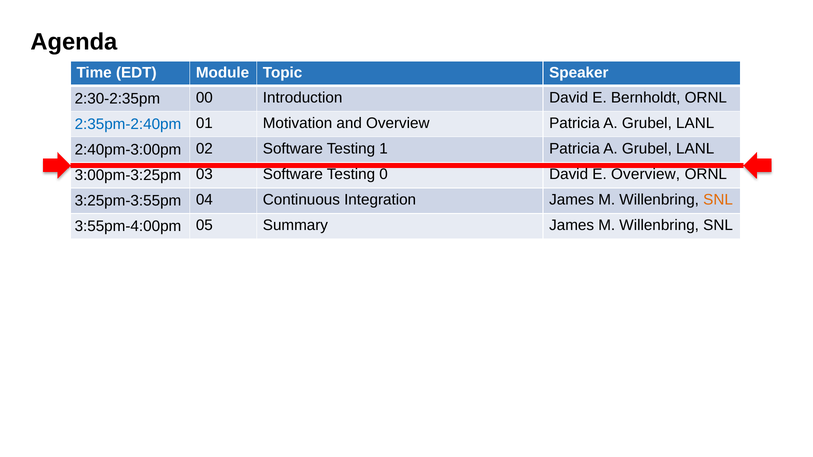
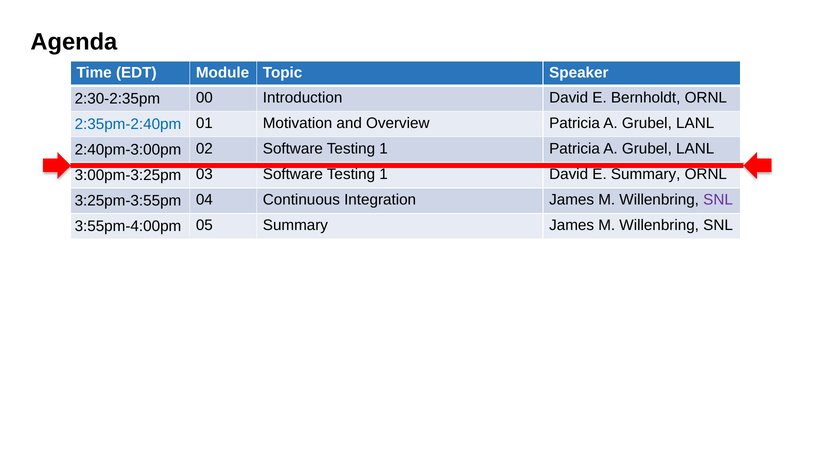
03 Software Testing 0: 0 -> 1 (384, 174)
E Overview: Overview -> Summary (646, 174)
SNL colour: orange -> purple (718, 200)
